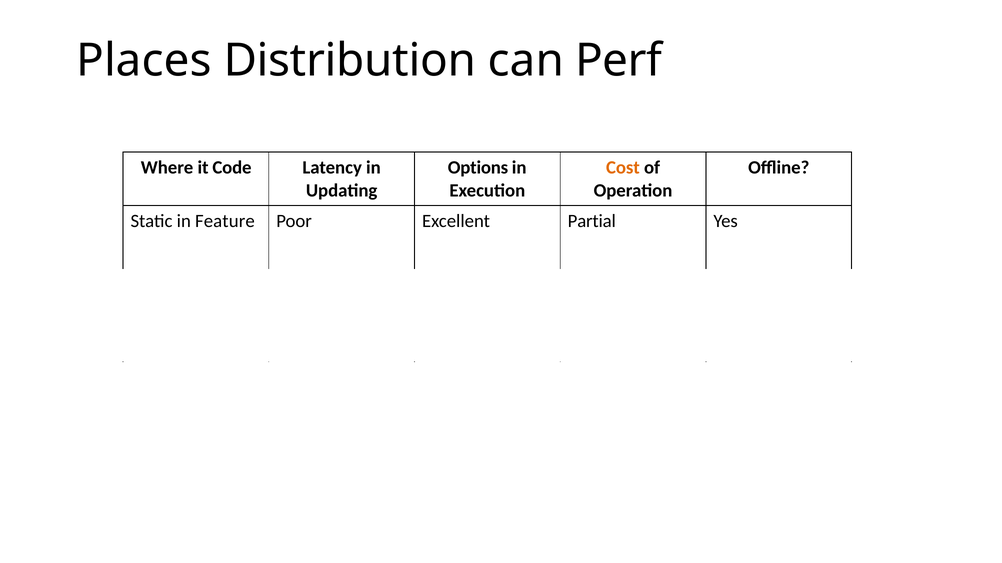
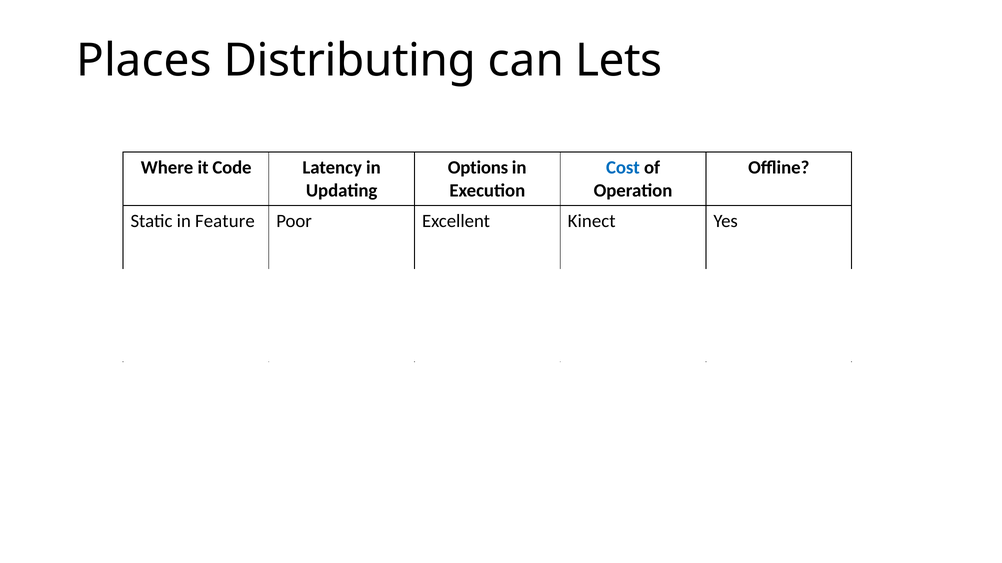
Distribution: Distribution -> Distributing (350, 60)
Perf: Perf -> Lets (619, 60)
Cost colour: orange -> blue (623, 168)
Excellent Partial: Partial -> Kinect (592, 221)
